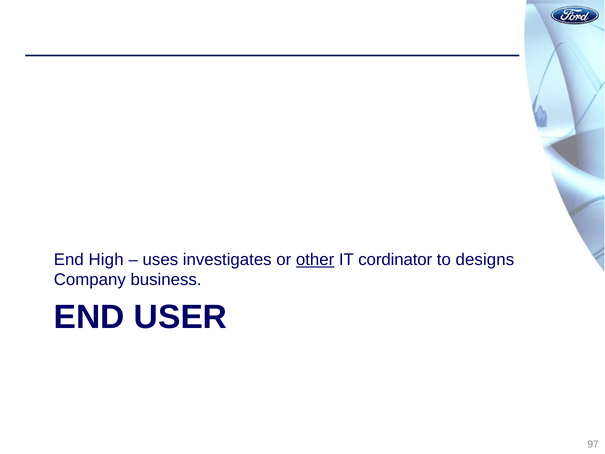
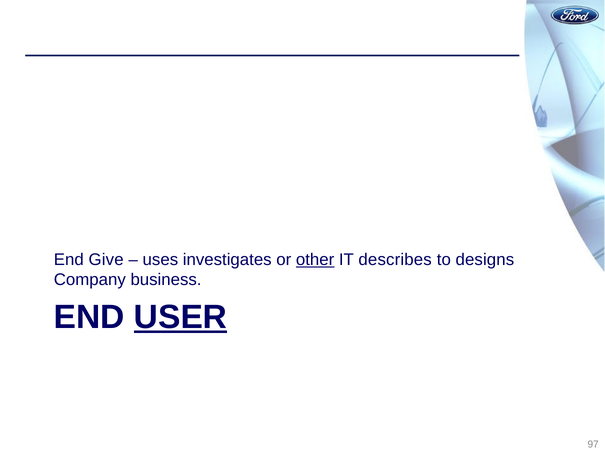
High: High -> Give (106, 259)
cordinator: cordinator -> describes (395, 259)
USER underline: none -> present (181, 317)
